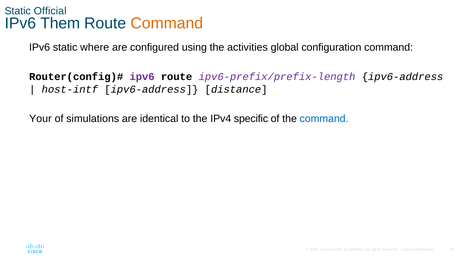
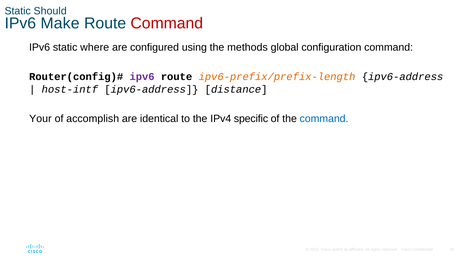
Official: Official -> Should (50, 11)
Them: Them -> Make (60, 23)
Command colour: orange -> red (167, 23)
activities: activities -> methods (247, 47)
ipv6-prefix/prefix-length colour: purple -> orange (277, 76)
simulations: simulations -> accomplish (93, 118)
